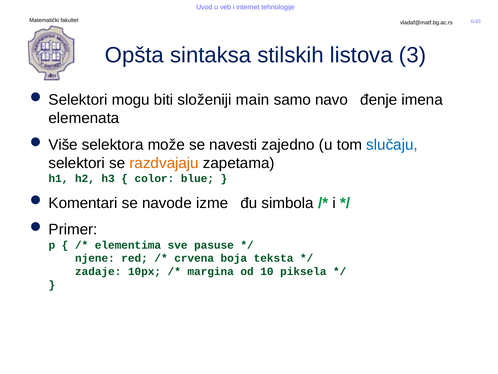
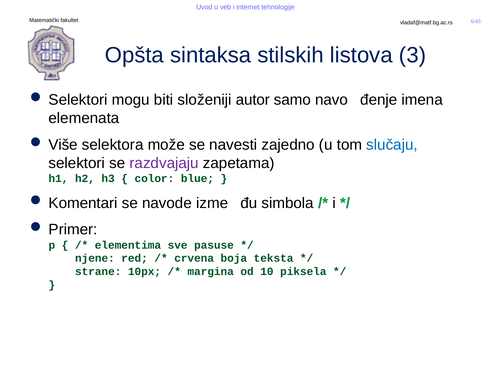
main: main -> autor (253, 100)
razdvajaju colour: orange -> purple (164, 163)
zadaje: zadaje -> strane (98, 271)
